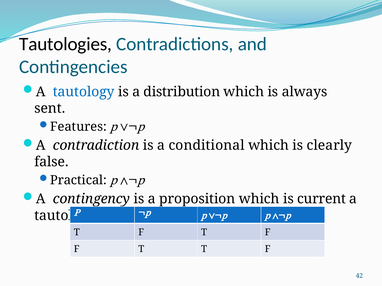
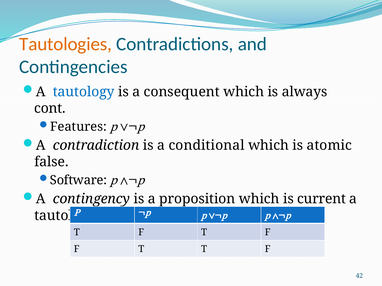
Tautologies colour: black -> orange (66, 44)
distribution: distribution -> consequent (182, 92)
sent: sent -> cont (50, 109)
clearly: clearly -> atomic (329, 146)
Practical: Practical -> Software (78, 181)
